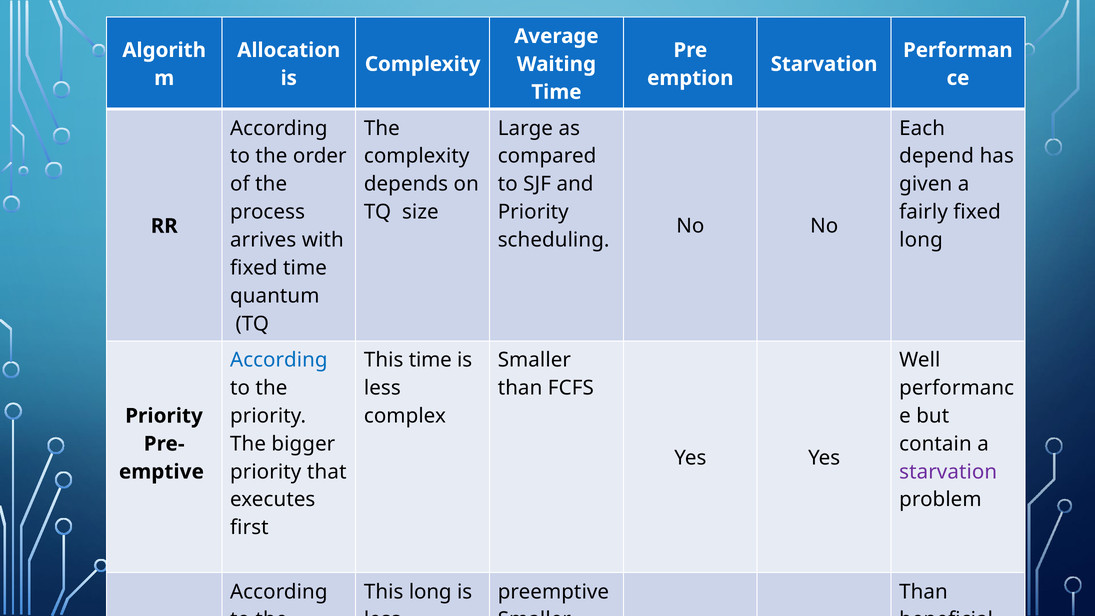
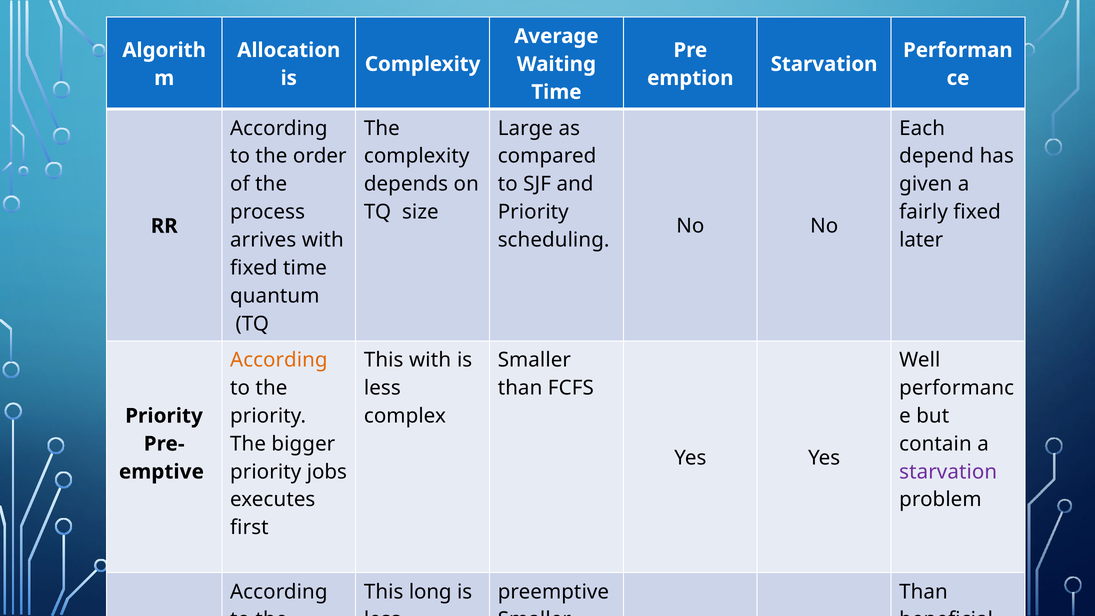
long: long -> later (921, 240)
According colour: blue -> orange (279, 360)
This time: time -> with (430, 360)
that: that -> jobs (327, 472)
